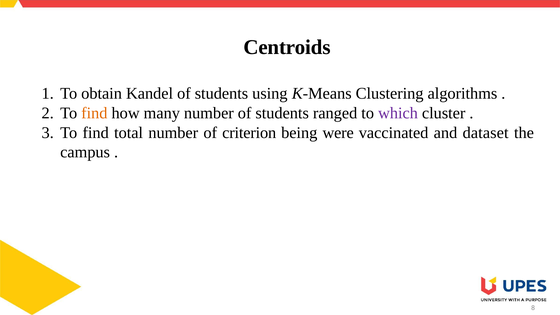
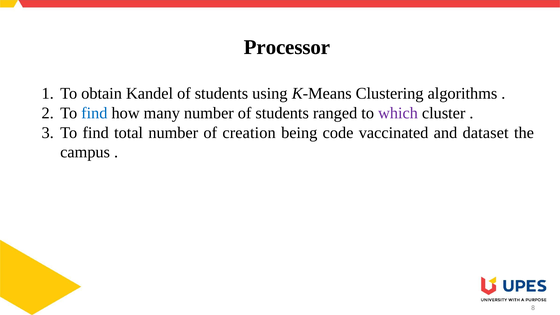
Centroids: Centroids -> Processor (287, 47)
find colour: orange -> blue (94, 113)
criterion: criterion -> creation (249, 133)
were: were -> code (338, 133)
